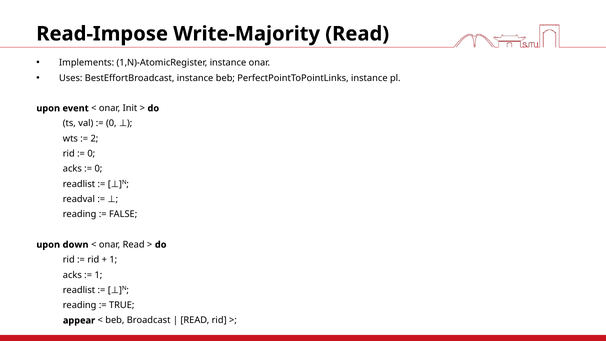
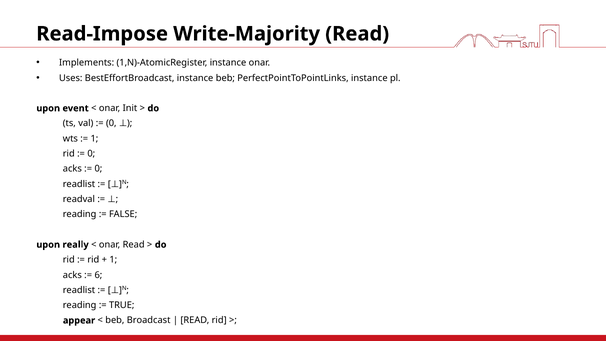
2: 2 -> 1 (94, 139)
down: down -> really (76, 245)
1: 1 -> 6 (98, 275)
